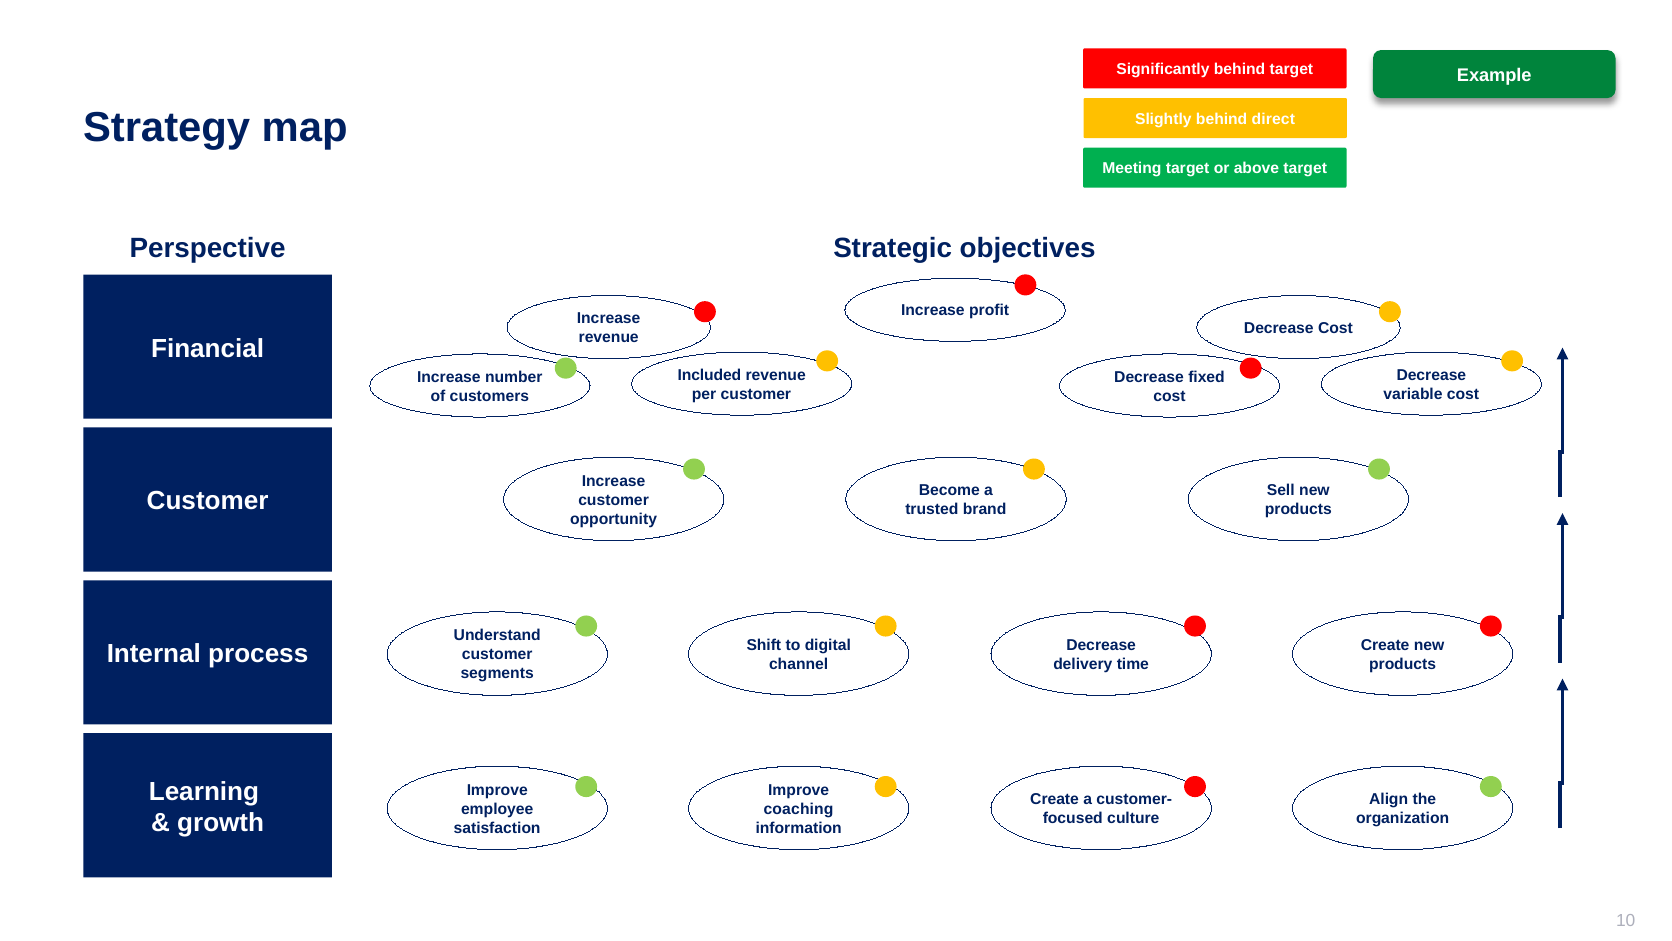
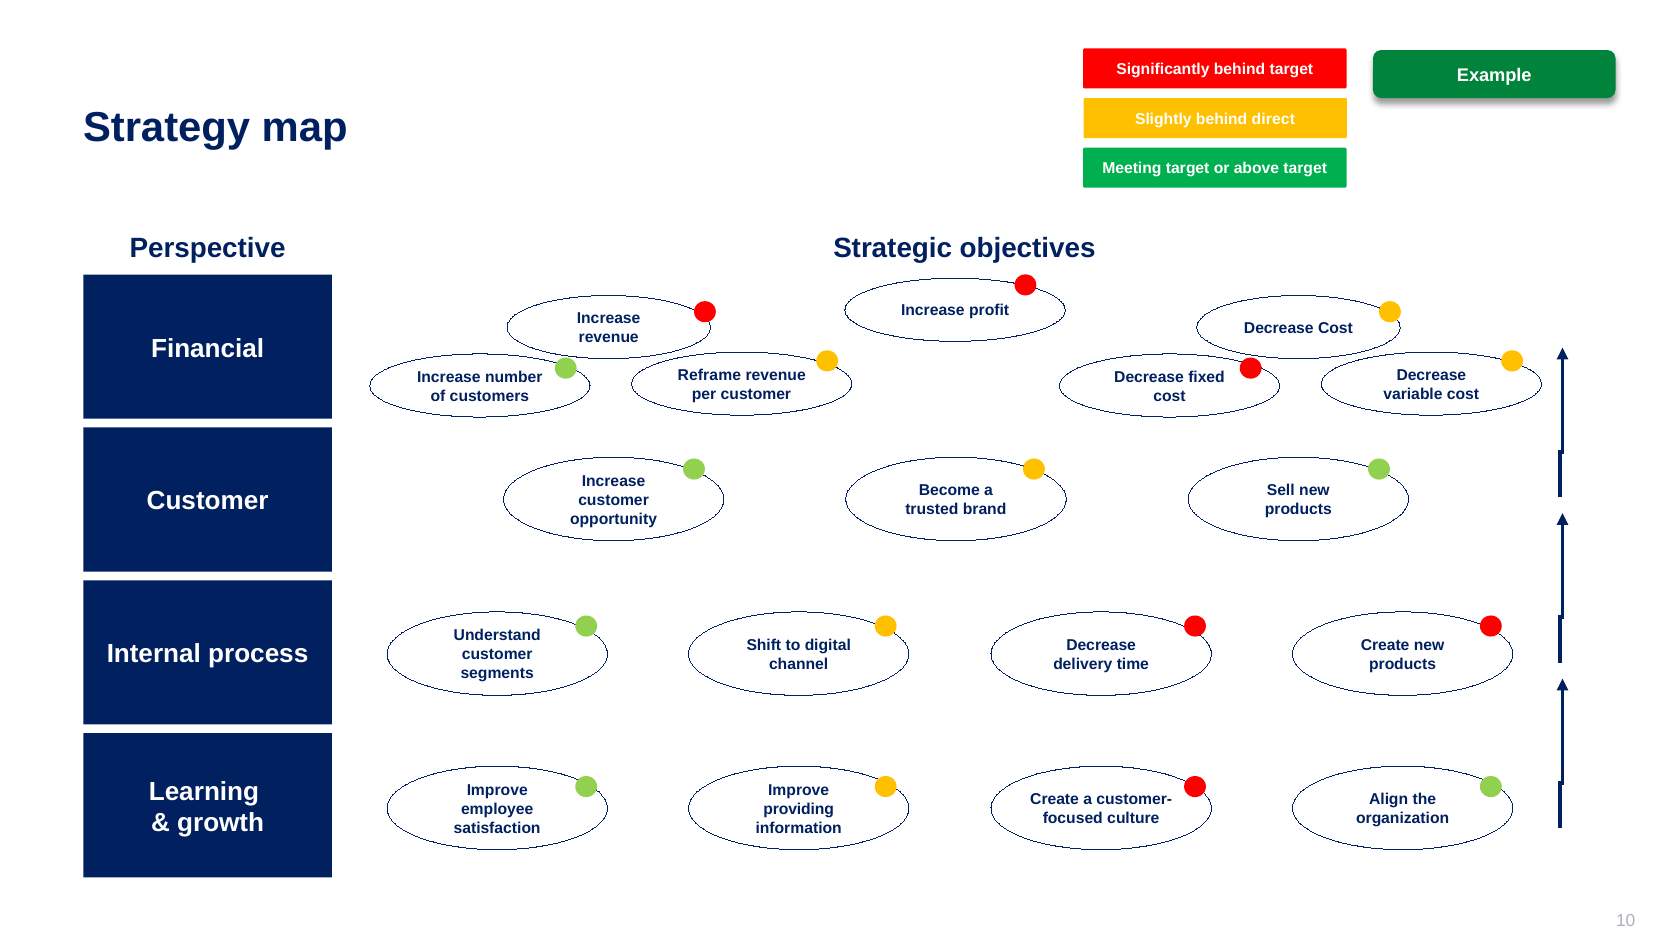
Included: Included -> Reframe (709, 375)
coaching: coaching -> providing (799, 809)
